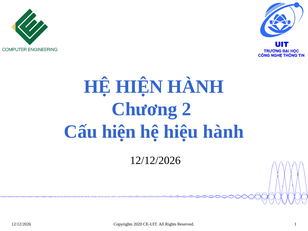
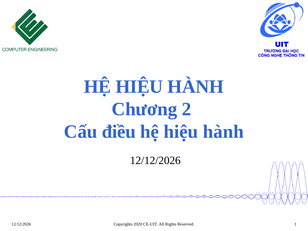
HIỆN: HIỆN -> HIỆU (139, 87)
Cấu hiện: hiện -> điều (119, 132)
